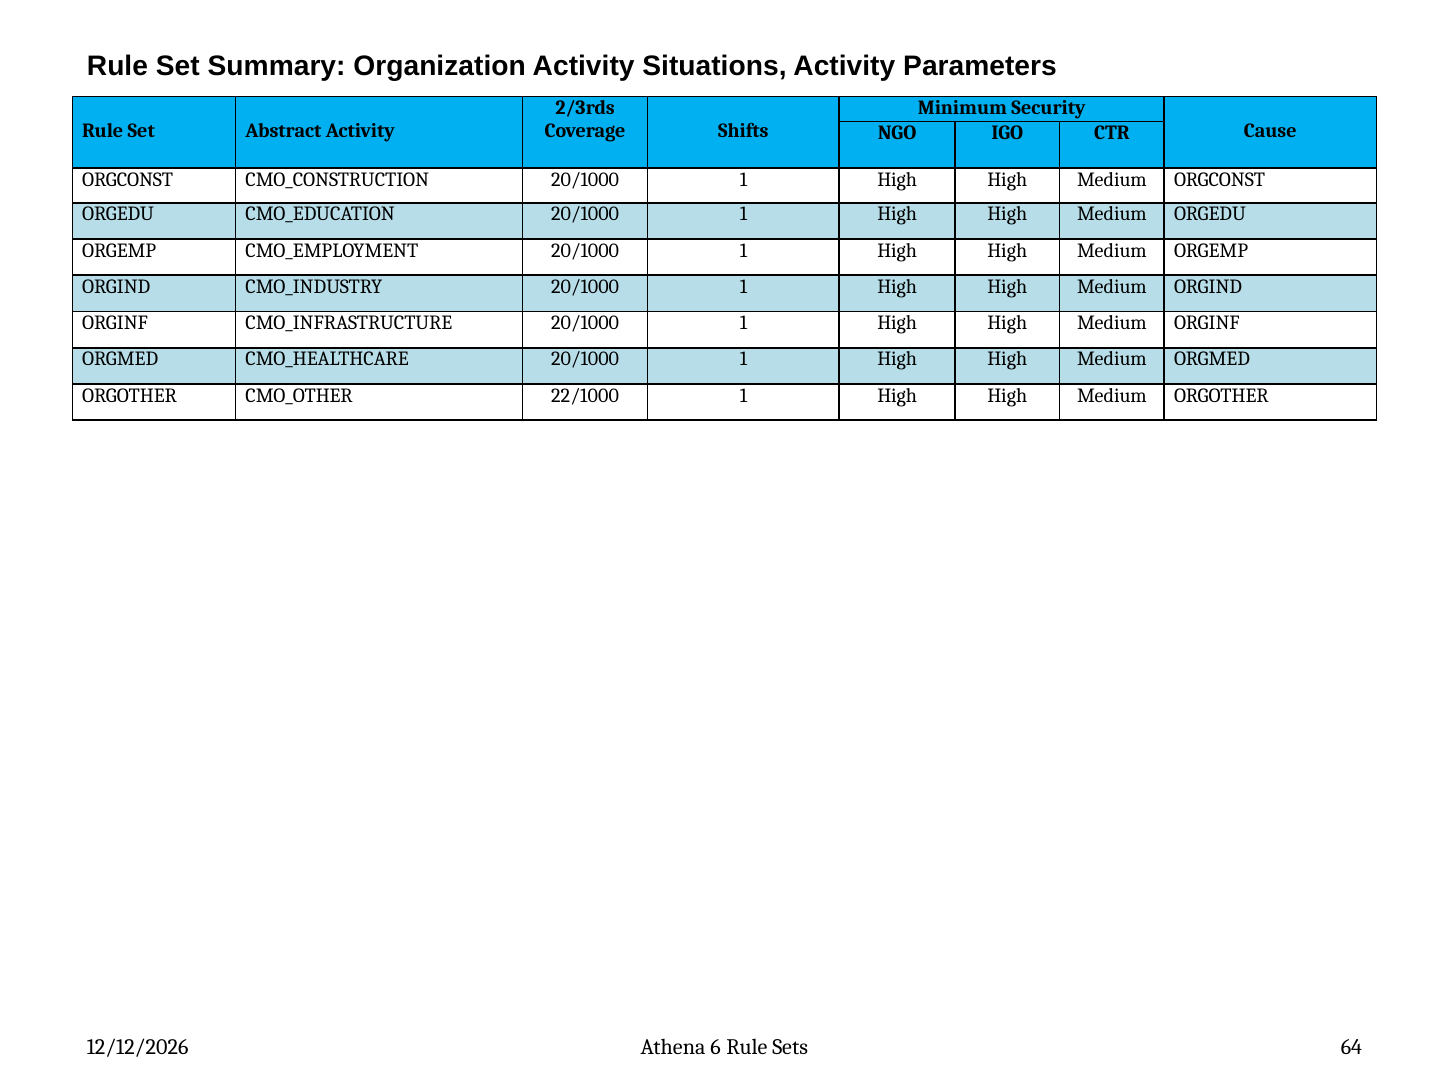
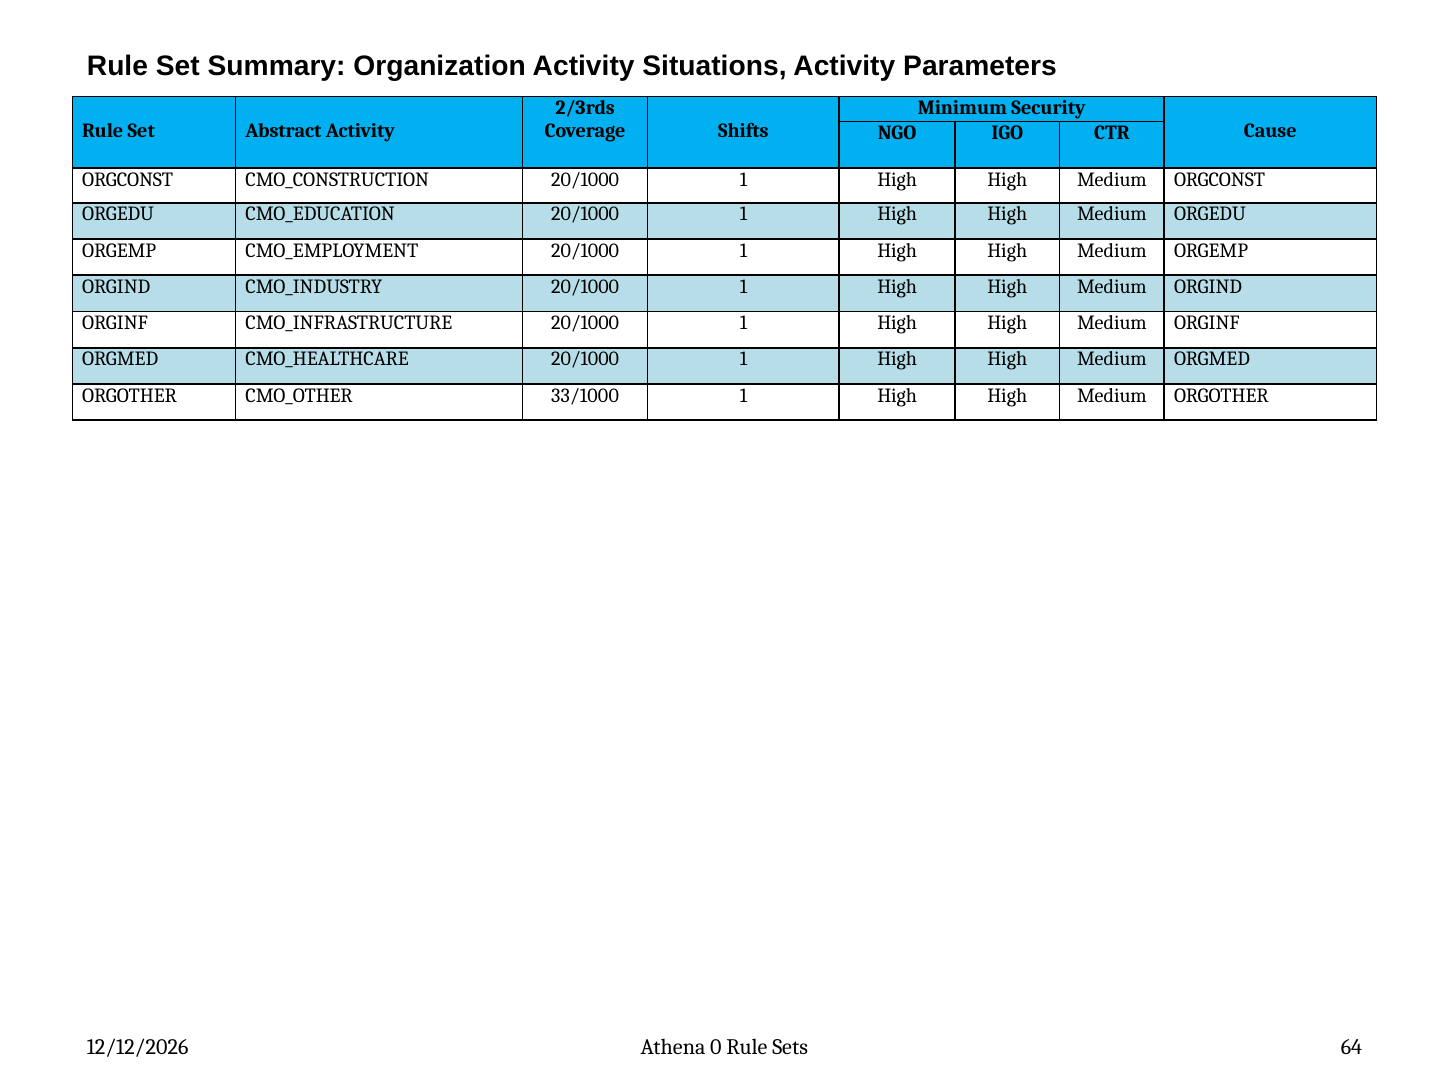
22/1000: 22/1000 -> 33/1000 (585, 395)
6: 6 -> 0 (716, 1047)
